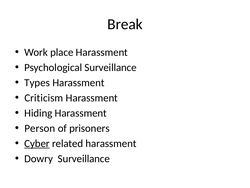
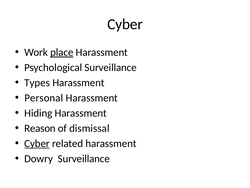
Break: Break -> Cyber (125, 24)
place underline: none -> present (62, 52)
Criticism: Criticism -> Personal (44, 98)
Person: Person -> Reason (40, 128)
prisoners: prisoners -> dismissal (89, 128)
